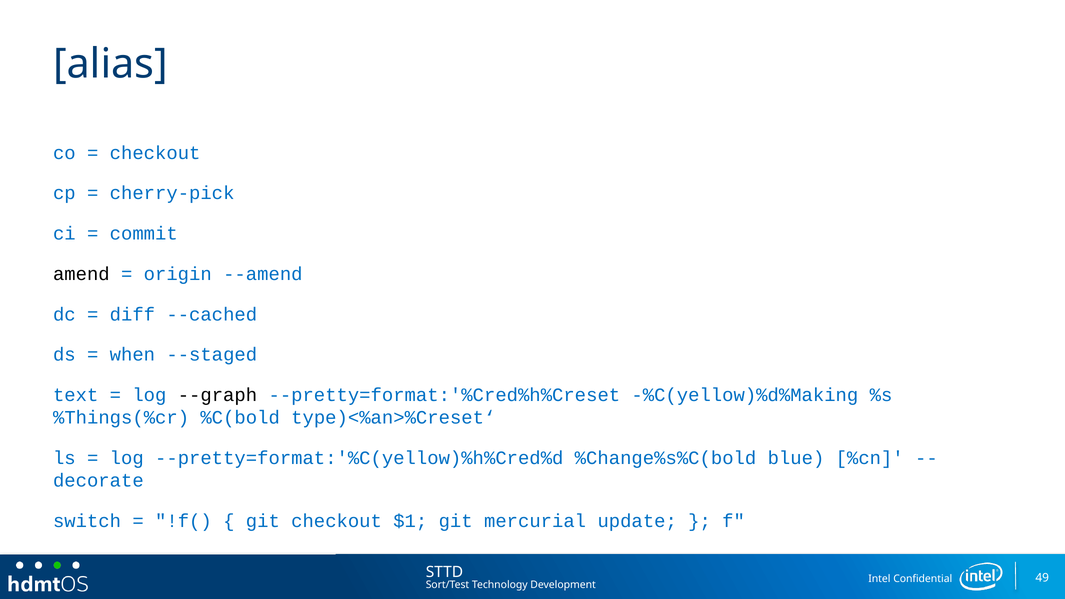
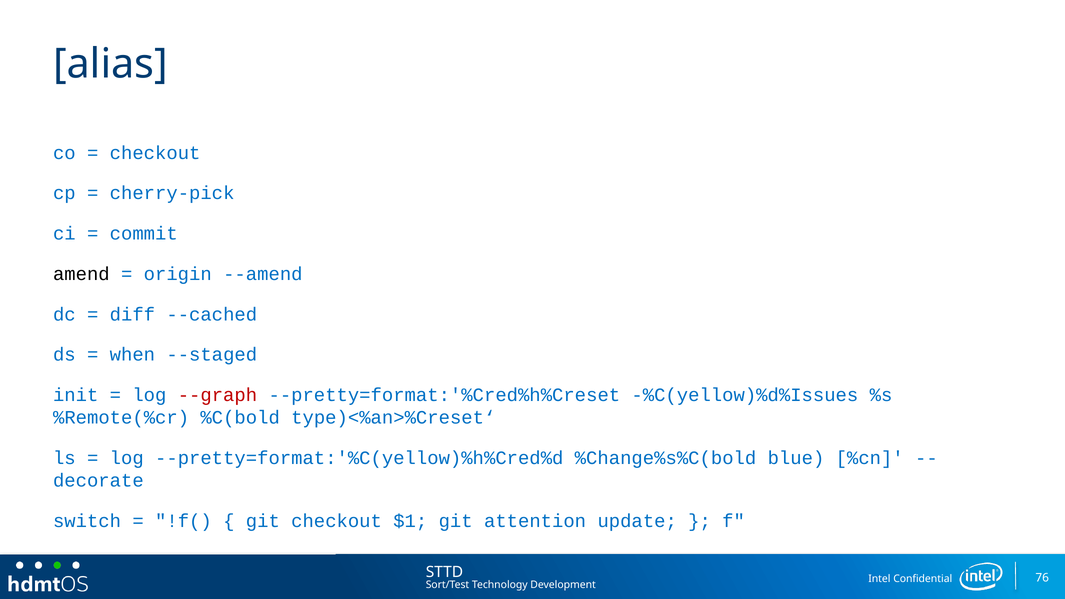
text: text -> init (76, 395)
--graph colour: black -> red (217, 395)
-%C(yellow)%d%Making: -%C(yellow)%d%Making -> -%C(yellow)%d%Issues (745, 395)
%Things(%cr: %Things(%cr -> %Remote(%cr (121, 418)
mercurial: mercurial -> attention (535, 521)
49: 49 -> 76 (1042, 578)
